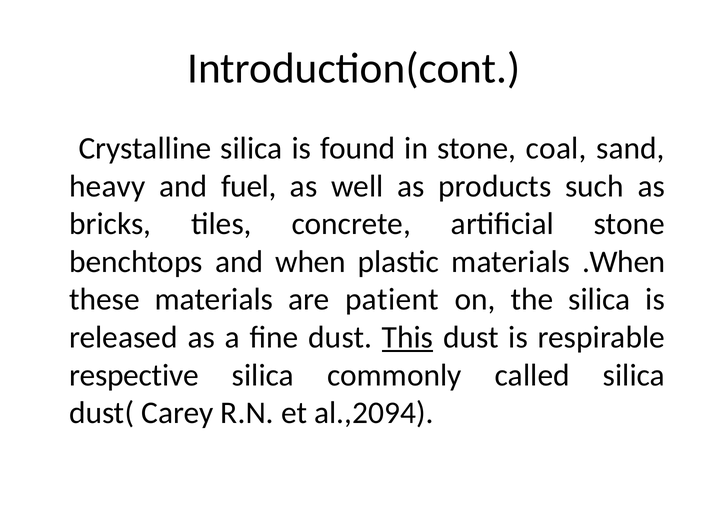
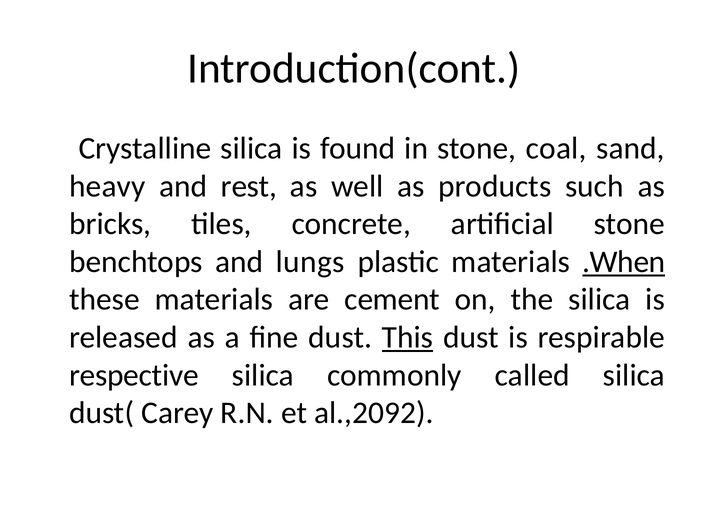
fuel: fuel -> rest (249, 186)
when: when -> lungs (310, 262)
.When underline: none -> present (624, 262)
patient: patient -> cement (392, 300)
al.,2094: al.,2094 -> al.,2092 (374, 413)
